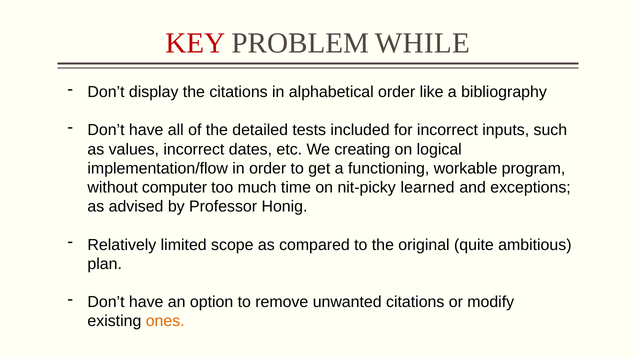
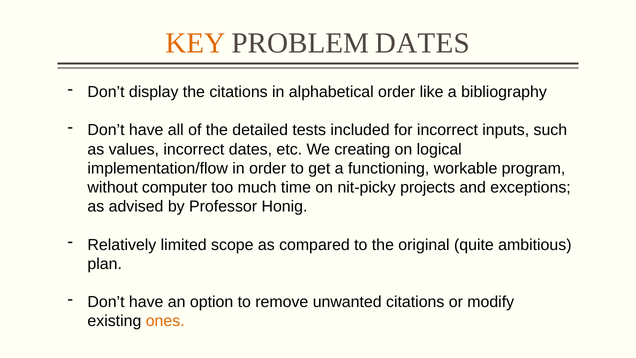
KEY colour: red -> orange (195, 43)
PROBLEM WHILE: WHILE -> DATES (422, 43)
learned: learned -> projects (428, 187)
